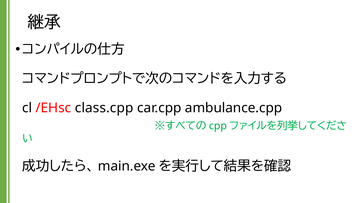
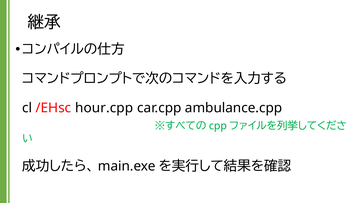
class.cpp: class.cpp -> hour.cpp (104, 108)
